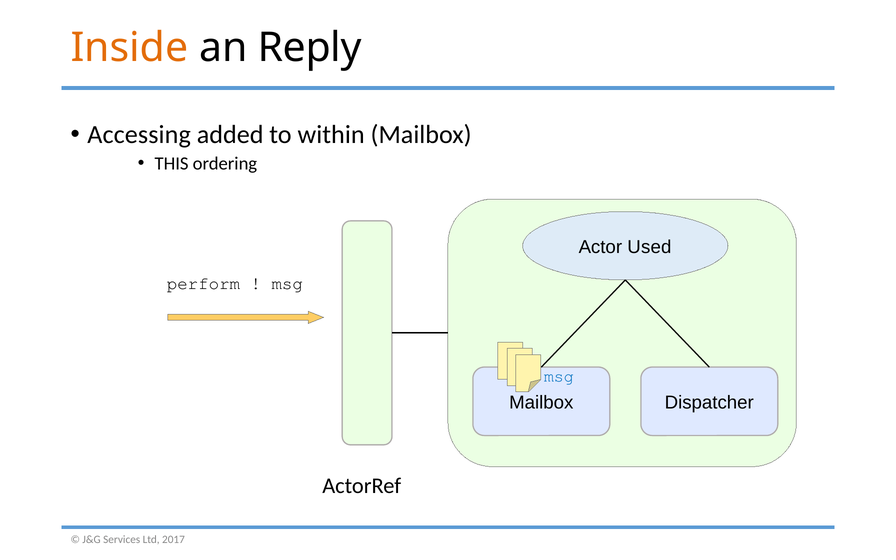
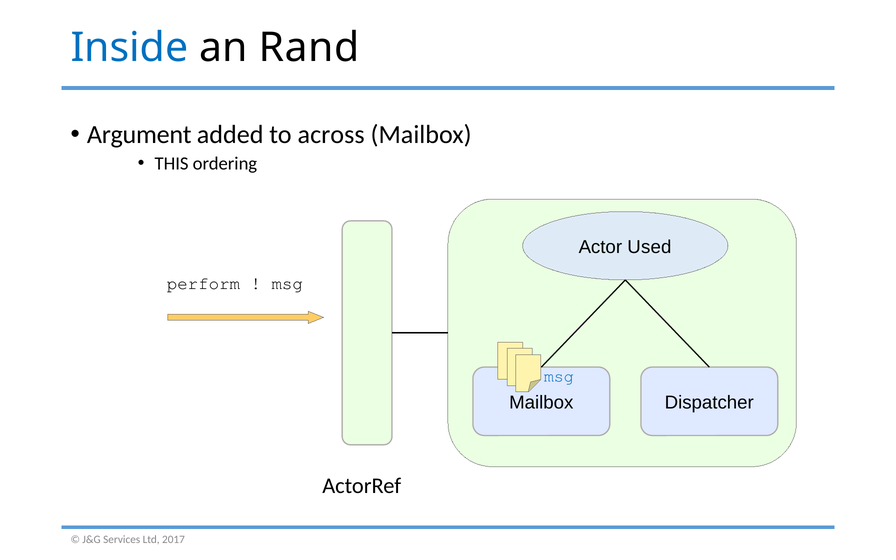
Inside colour: orange -> blue (129, 48)
Reply: Reply -> Rand (309, 48)
Accessing: Accessing -> Argument (139, 135)
within: within -> across (331, 135)
